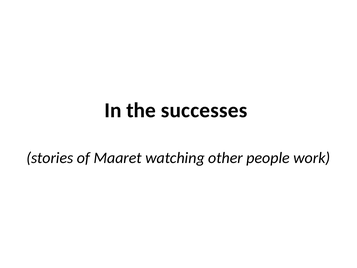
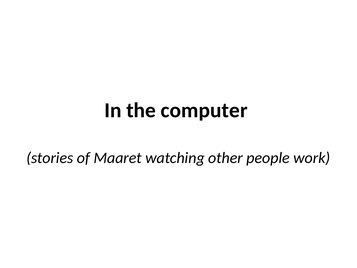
successes: successes -> computer (204, 110)
